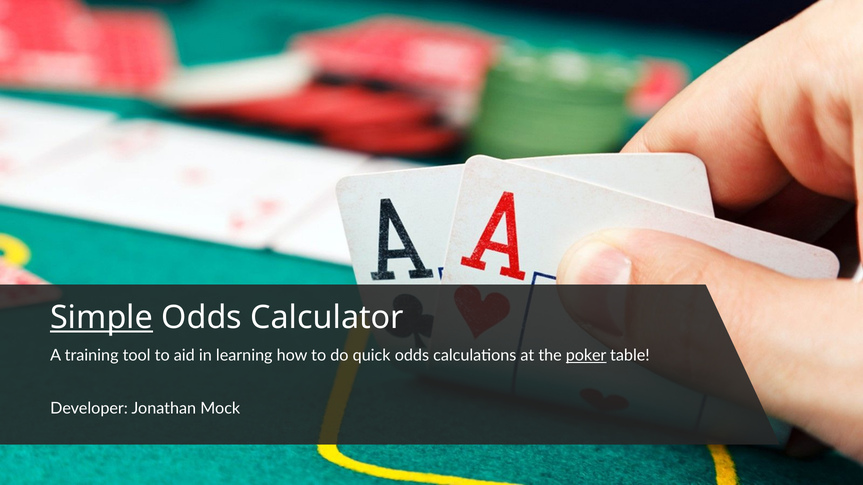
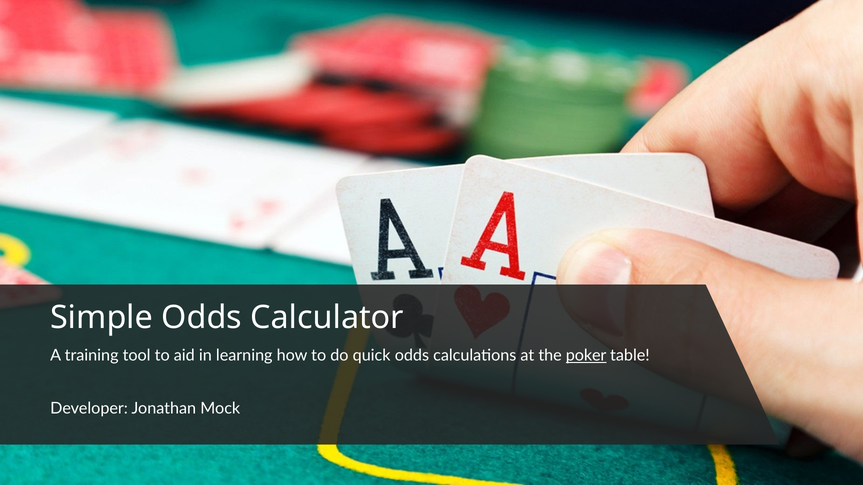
Simple underline: present -> none (102, 318)
